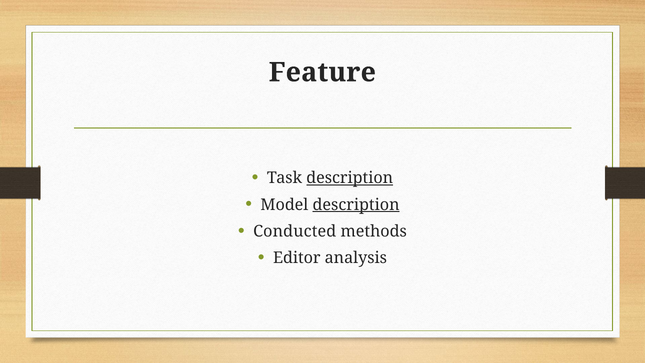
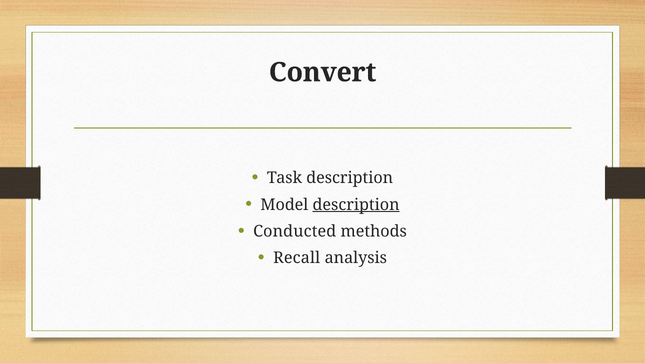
Feature: Feature -> Convert (323, 72)
description underline: present -> none (350, 178)
Editor: Editor -> Recall (297, 258)
